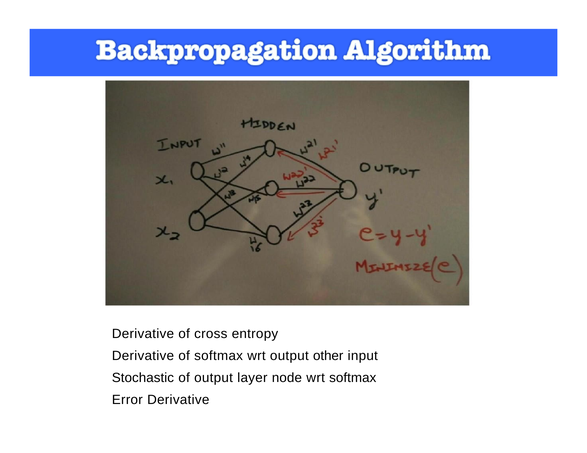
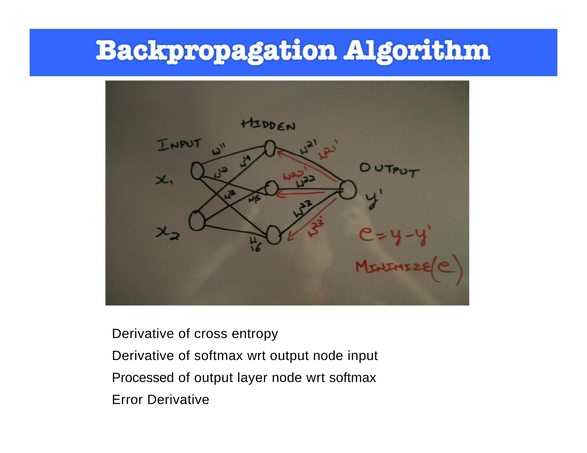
output other: other -> node (328, 356)
Stochastic: Stochastic -> Processed (143, 378)
